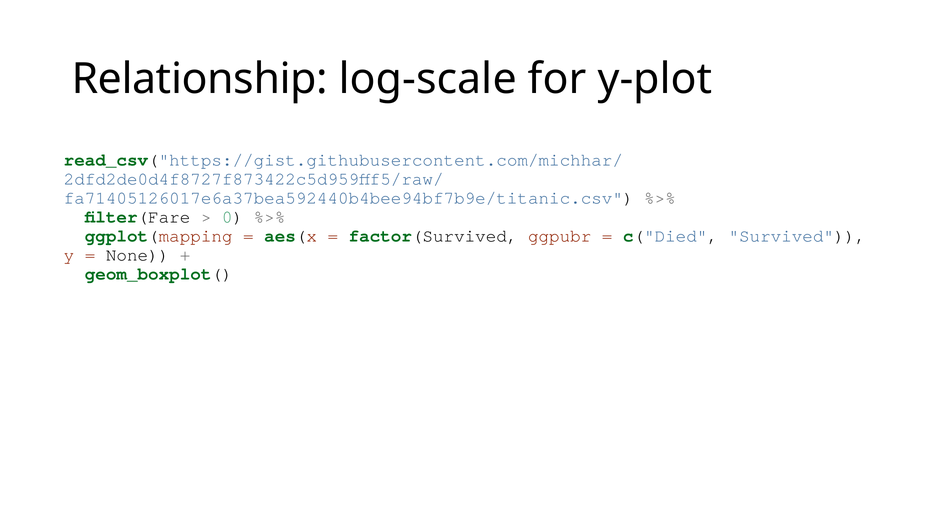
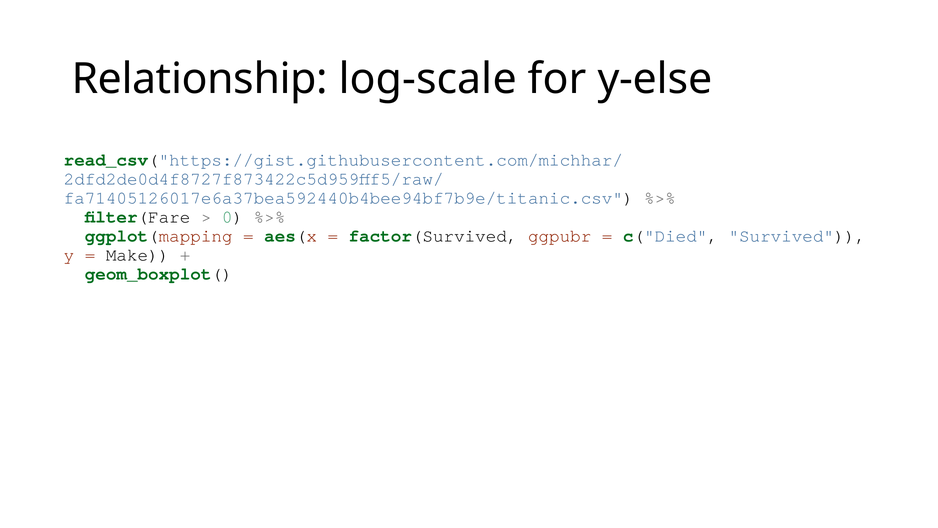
y-plot: y-plot -> y-else (655, 79)
None: None -> Make (138, 255)
